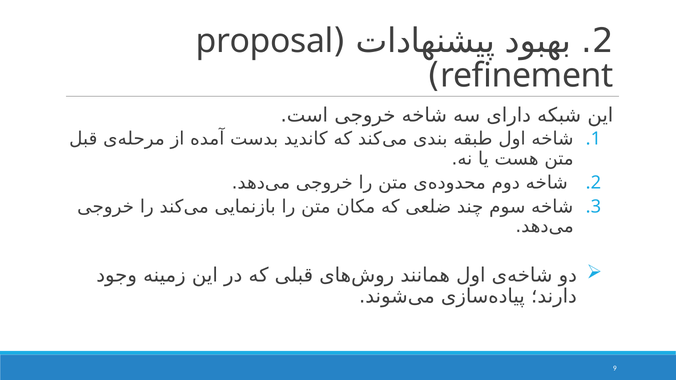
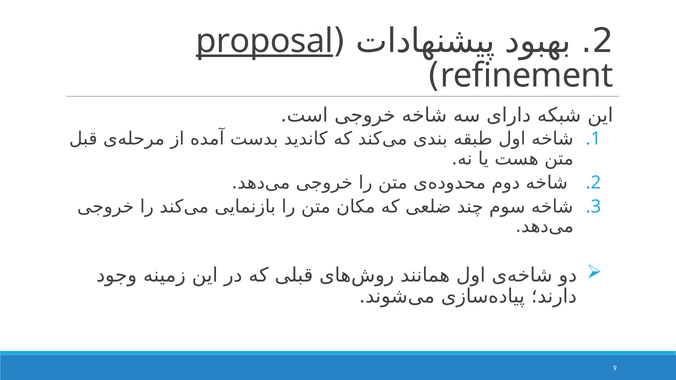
proposal underline: none -> present (265, 41)
